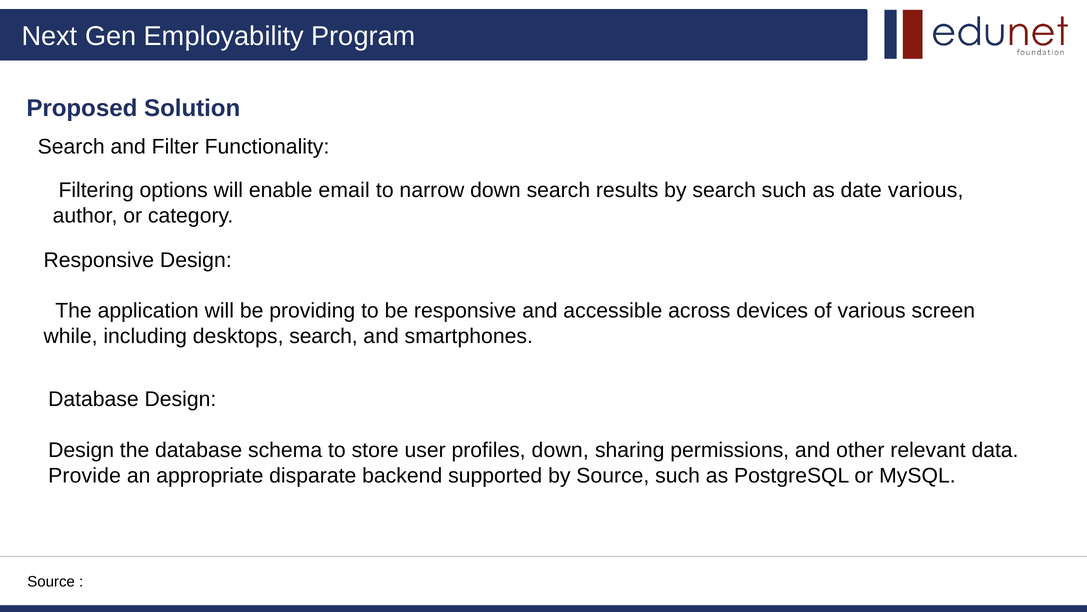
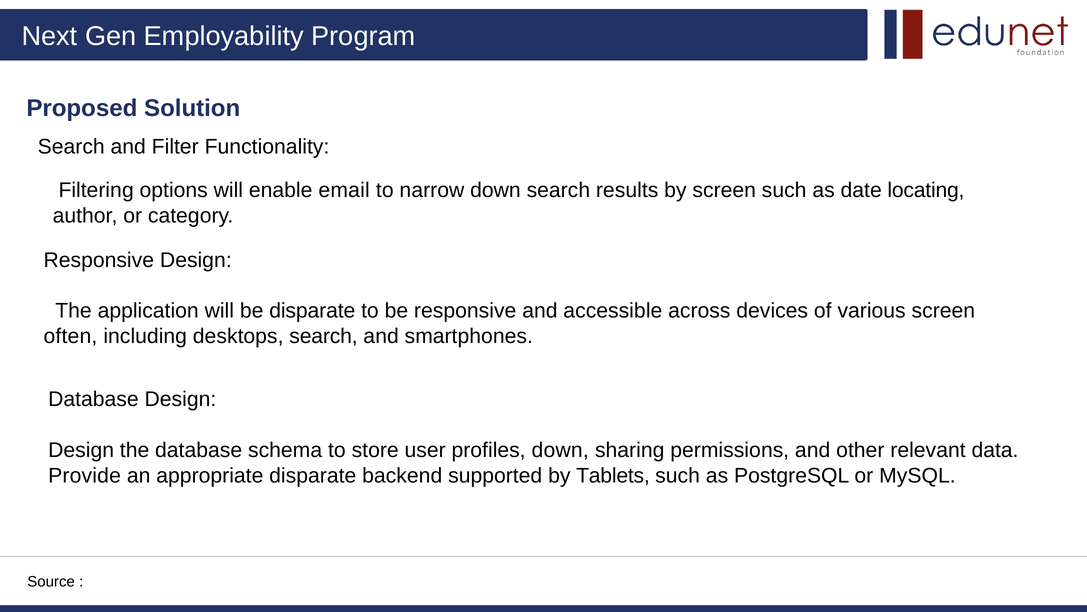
by search: search -> screen (724, 190)
date various: various -> locating (926, 190)
be providing: providing -> disparate (312, 311)
while: while -> often (70, 336)
by Source: Source -> Tablets (613, 475)
